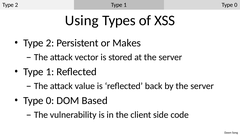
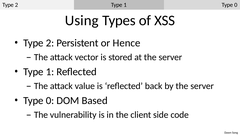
Makes: Makes -> Hence (127, 43)
